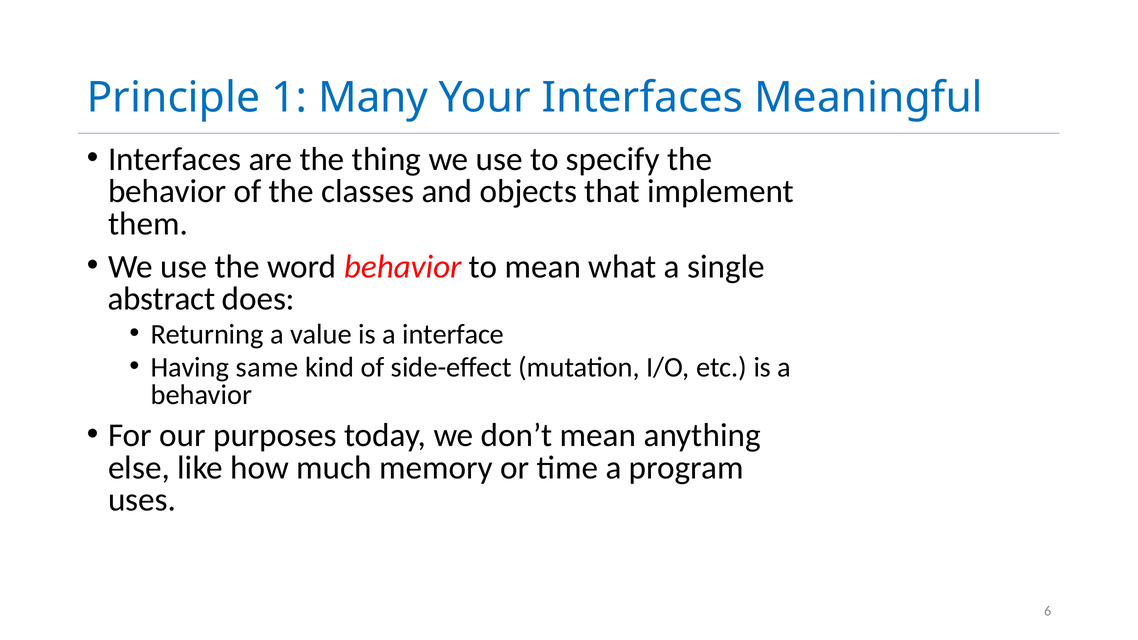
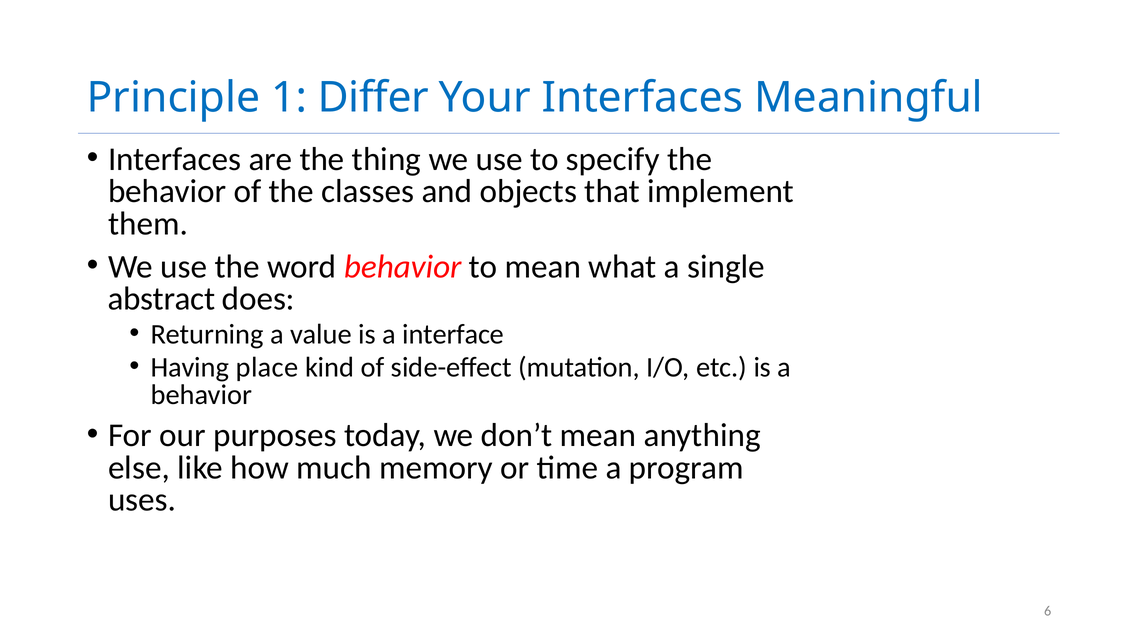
Many: Many -> Differ (373, 98)
same: same -> place (267, 367)
